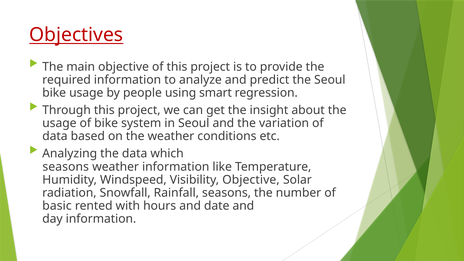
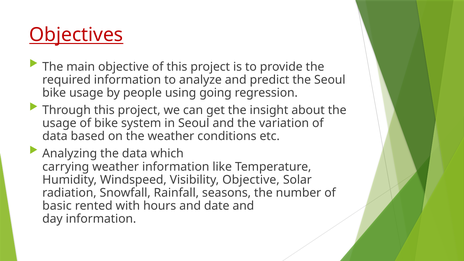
smart: smart -> going (216, 93)
seasons: seasons -> carrying (66, 167)
